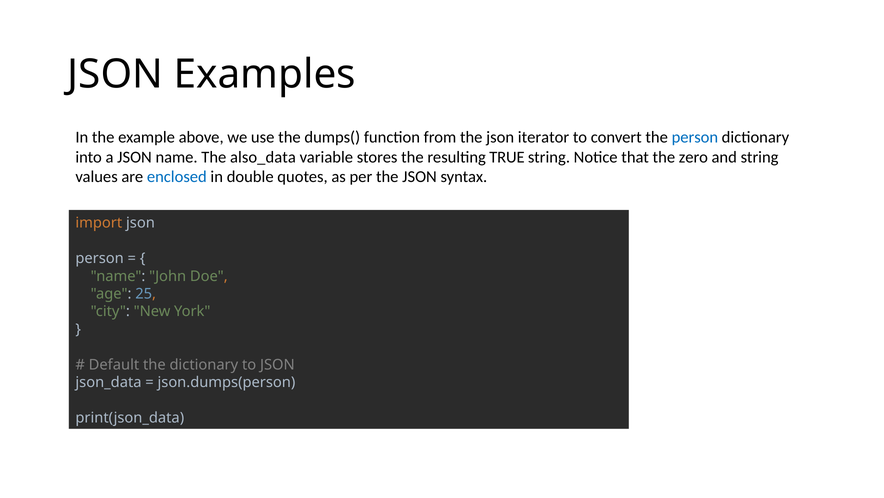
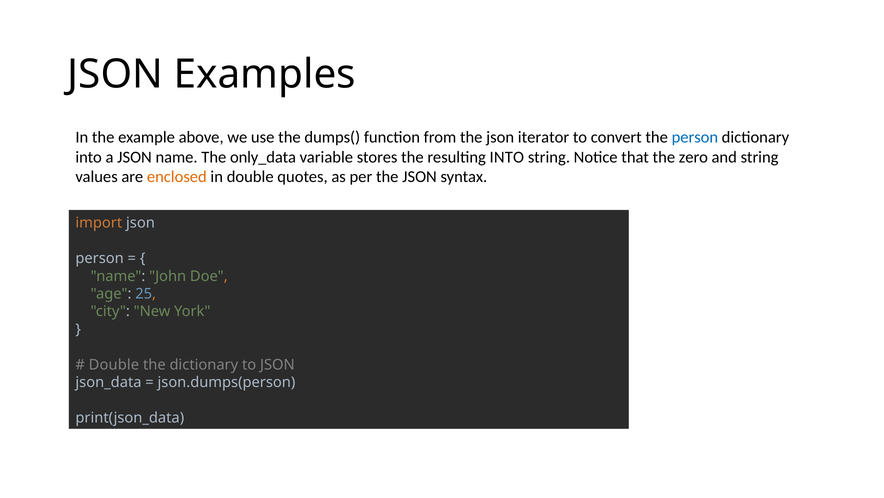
also_data: also_data -> only_data (263, 157)
resulting TRUE: TRUE -> INTO (507, 157)
enclosed colour: blue -> orange (177, 177)
Default: Default -> Double (114, 364)
